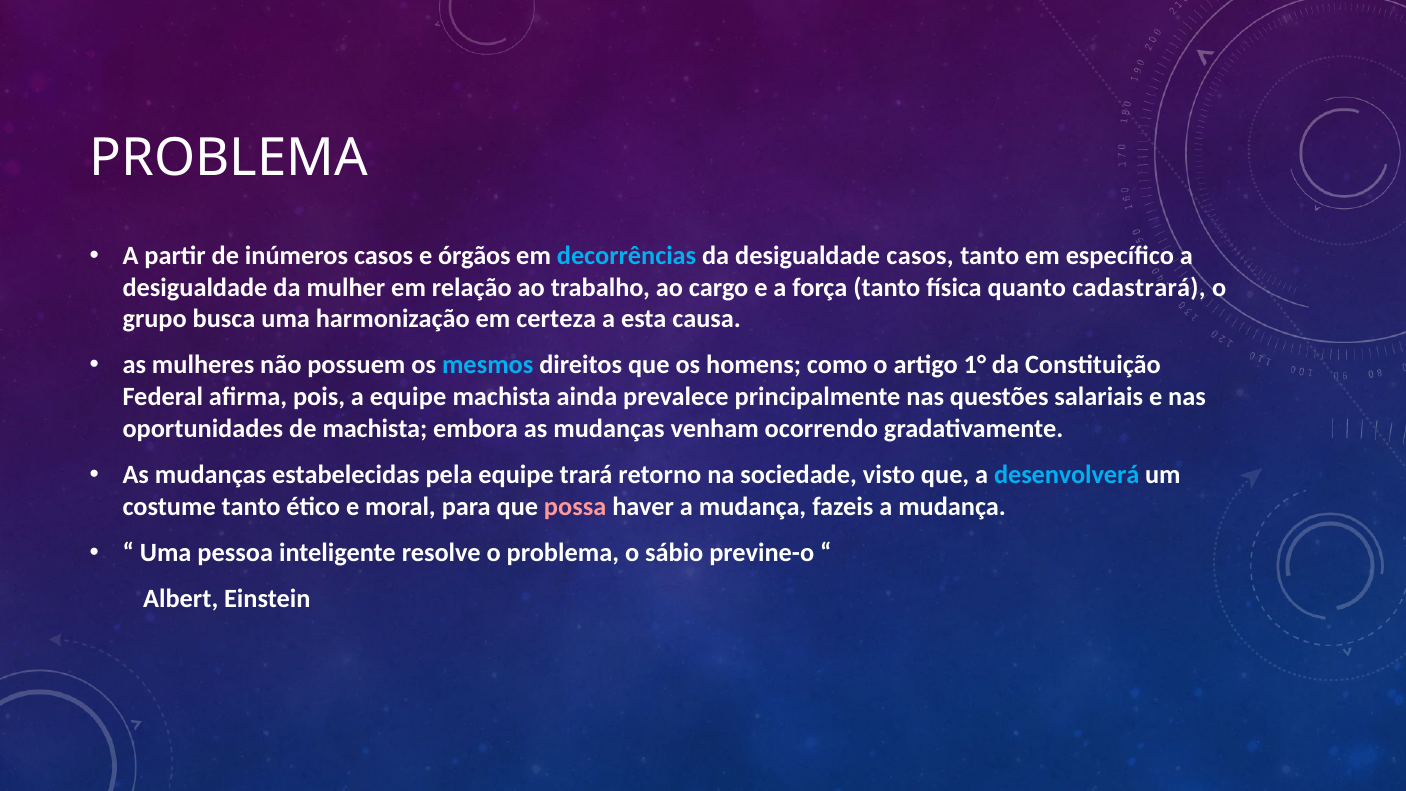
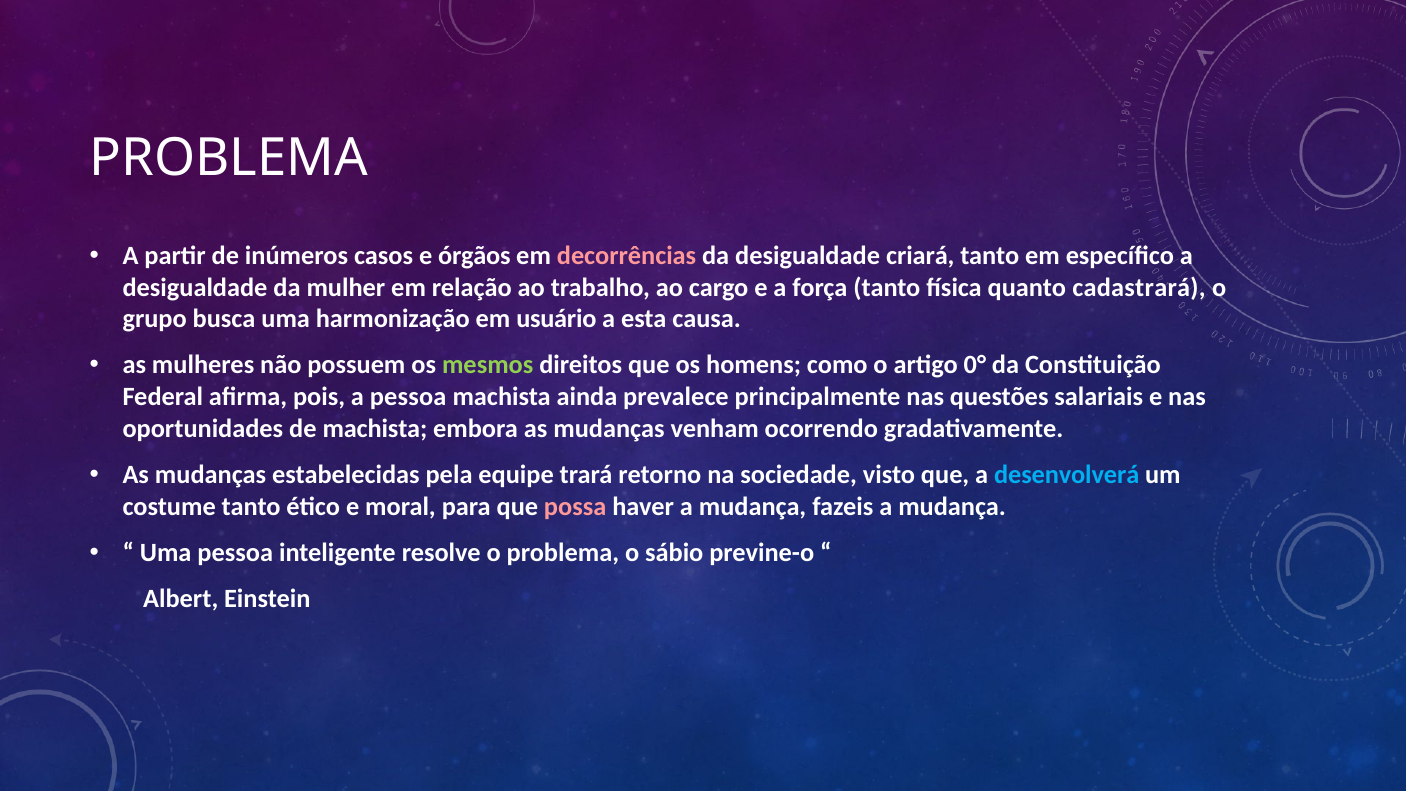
decorrências colour: light blue -> pink (627, 256)
desigualdade casos: casos -> criará (920, 256)
certeza: certeza -> usuário (556, 319)
mesmos colour: light blue -> light green (488, 365)
1°: 1° -> 0° (975, 365)
a equipe: equipe -> pessoa (408, 397)
